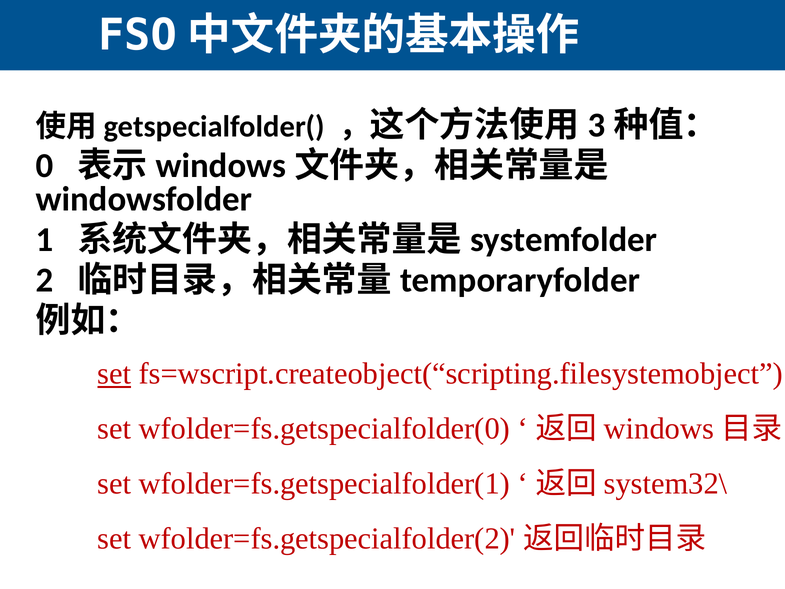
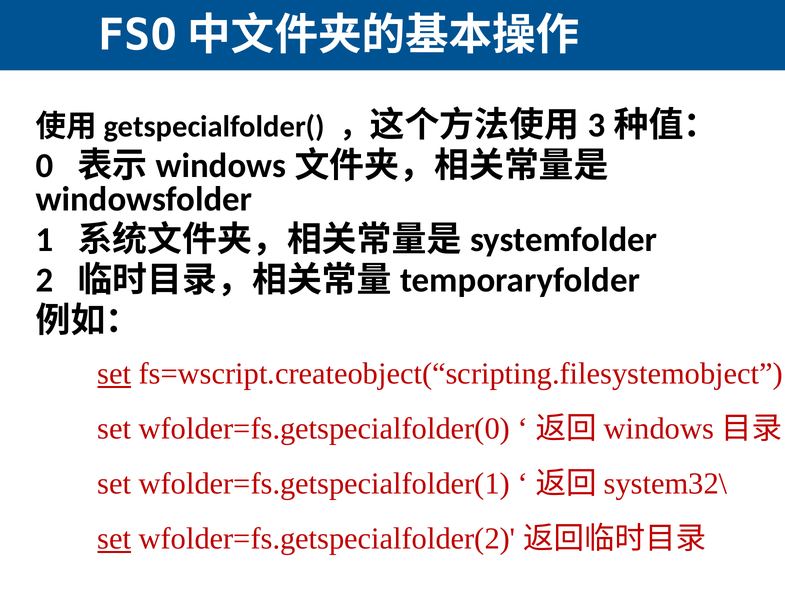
set underline: none -> present (114, 539)
